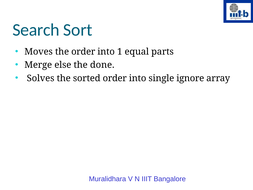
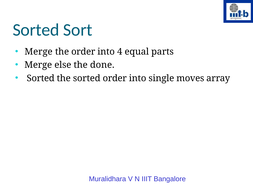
Search: Search -> Sorted (36, 30)
Moves: Moves -> Merge (39, 52)
1: 1 -> 4 (120, 52)
Solves: Solves -> Sorted (41, 78)
ignore: ignore -> moves (190, 78)
